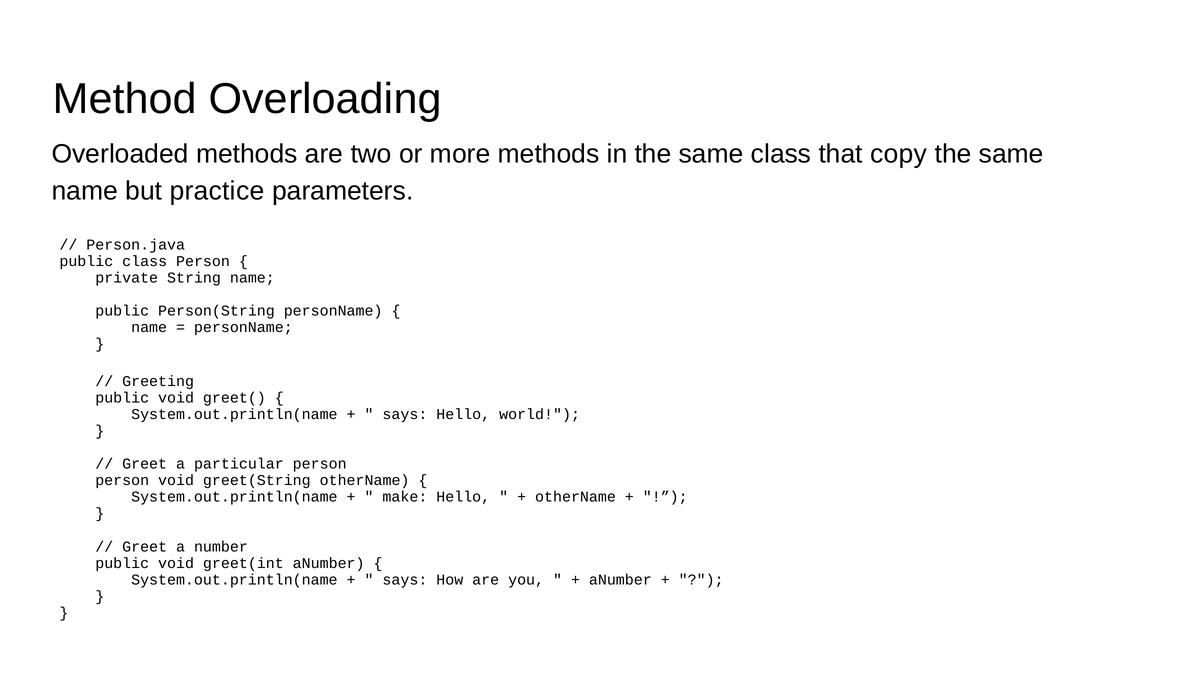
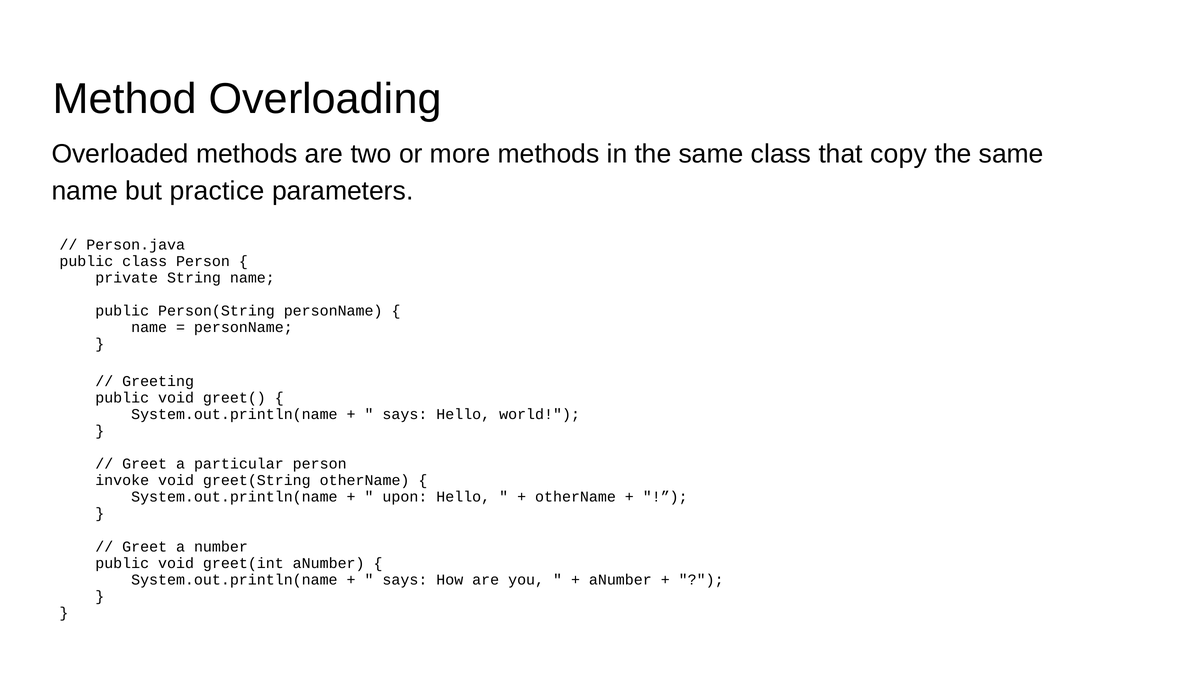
person: person -> invoke (122, 480)
make: make -> upon (405, 497)
